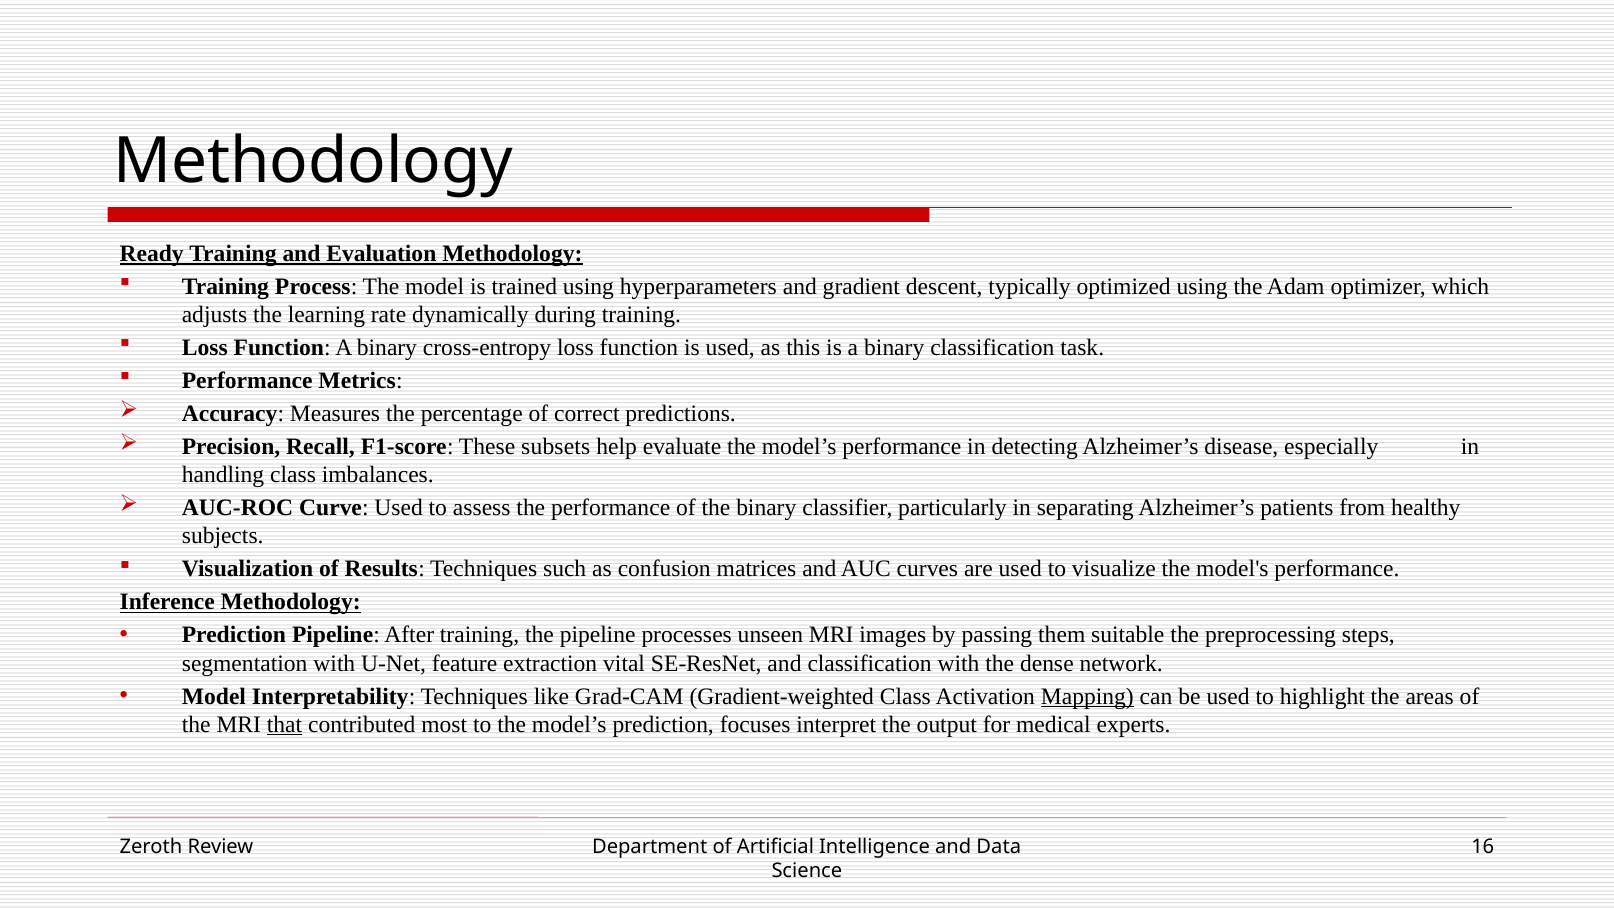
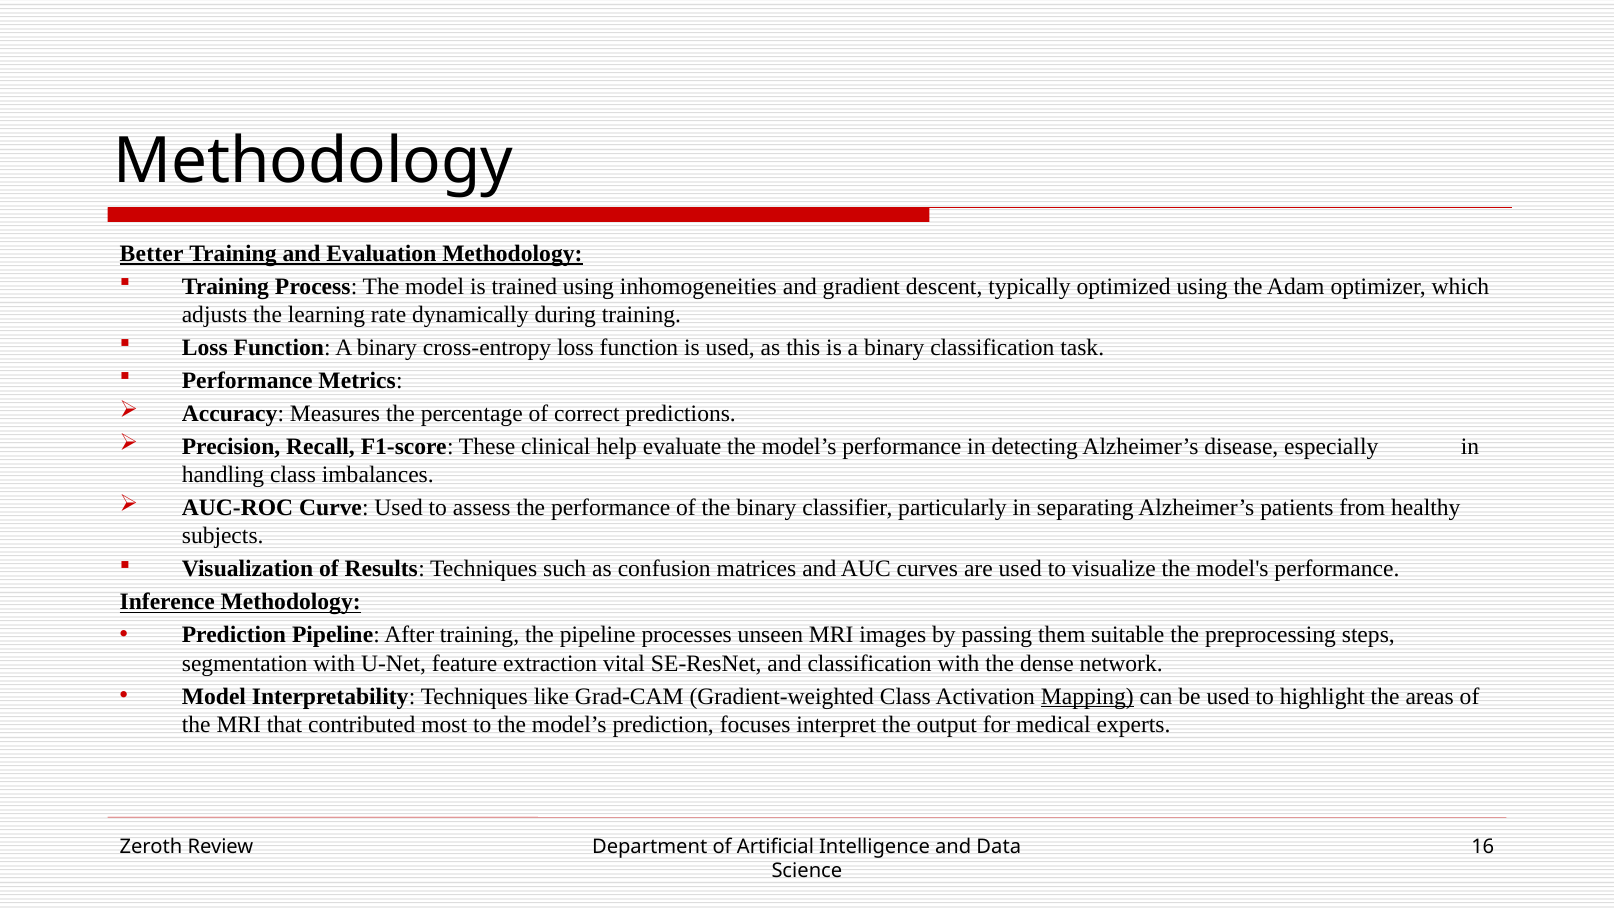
Ready: Ready -> Better (152, 253)
hyperparameters: hyperparameters -> inhomogeneities (698, 286)
subsets: subsets -> clinical (556, 447)
that underline: present -> none (285, 725)
